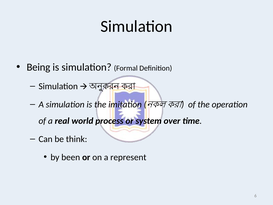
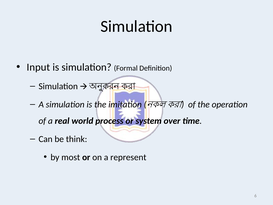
Being: Being -> Input (38, 67)
been: been -> most (71, 157)
